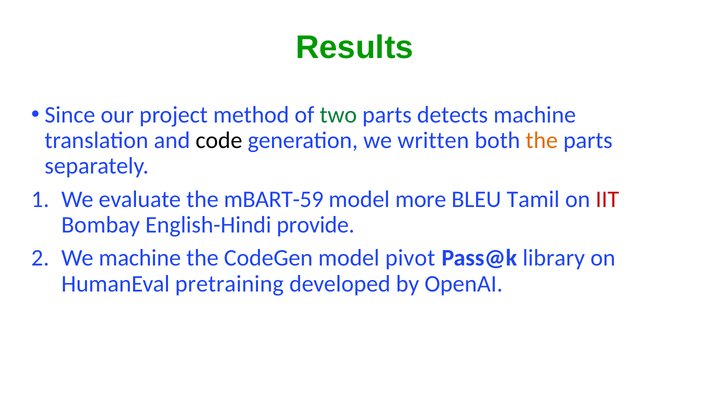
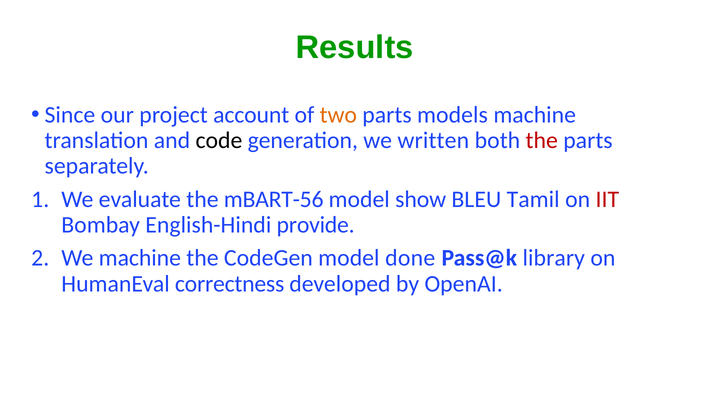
method: method -> account (251, 115)
two colour: green -> orange (338, 115)
detects: detects -> models (452, 115)
the colour: orange -> red (542, 140)
mBART-59: mBART-59 -> mBART-56 (274, 199)
more: more -> show (421, 199)
pivot: pivot -> done (410, 258)
pretraining: pretraining -> correctness (230, 284)
